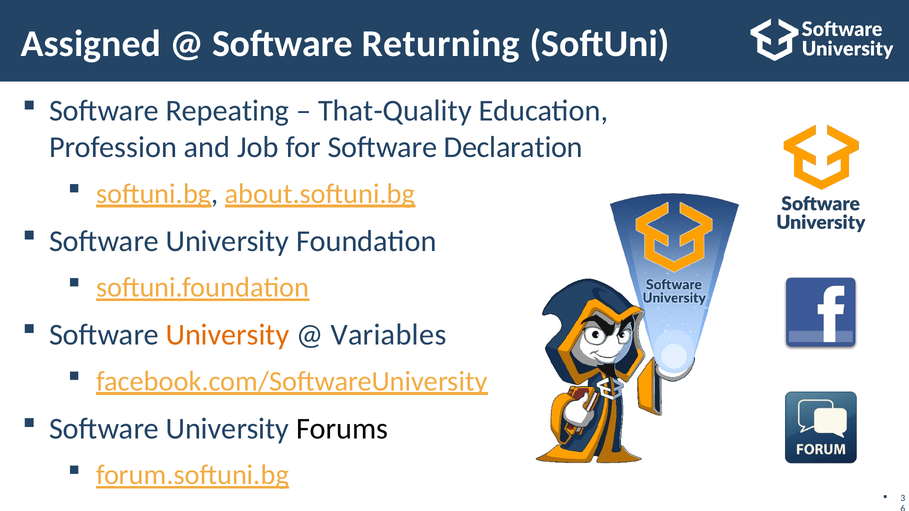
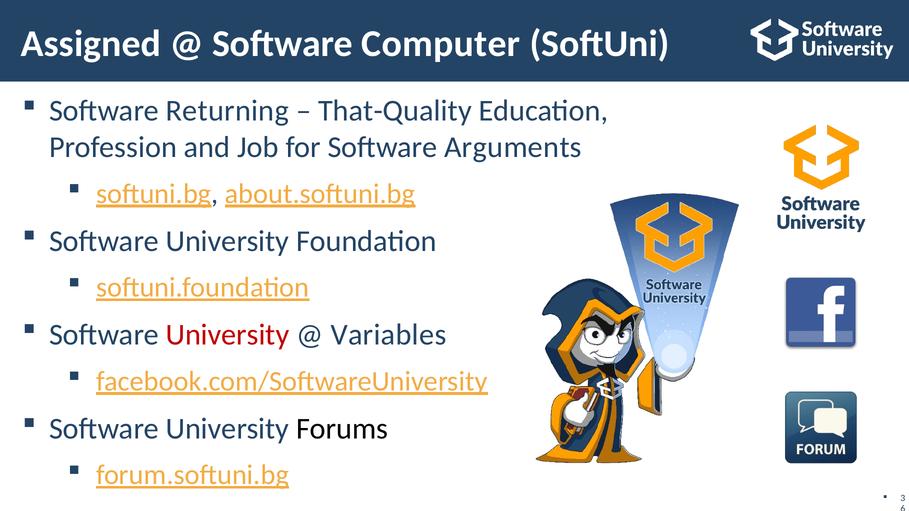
Returning: Returning -> Computer (441, 44)
Repeating: Repeating -> Returning (227, 111)
Declaration: Declaration -> Arguments (513, 147)
University colour: orange -> red (227, 335)
